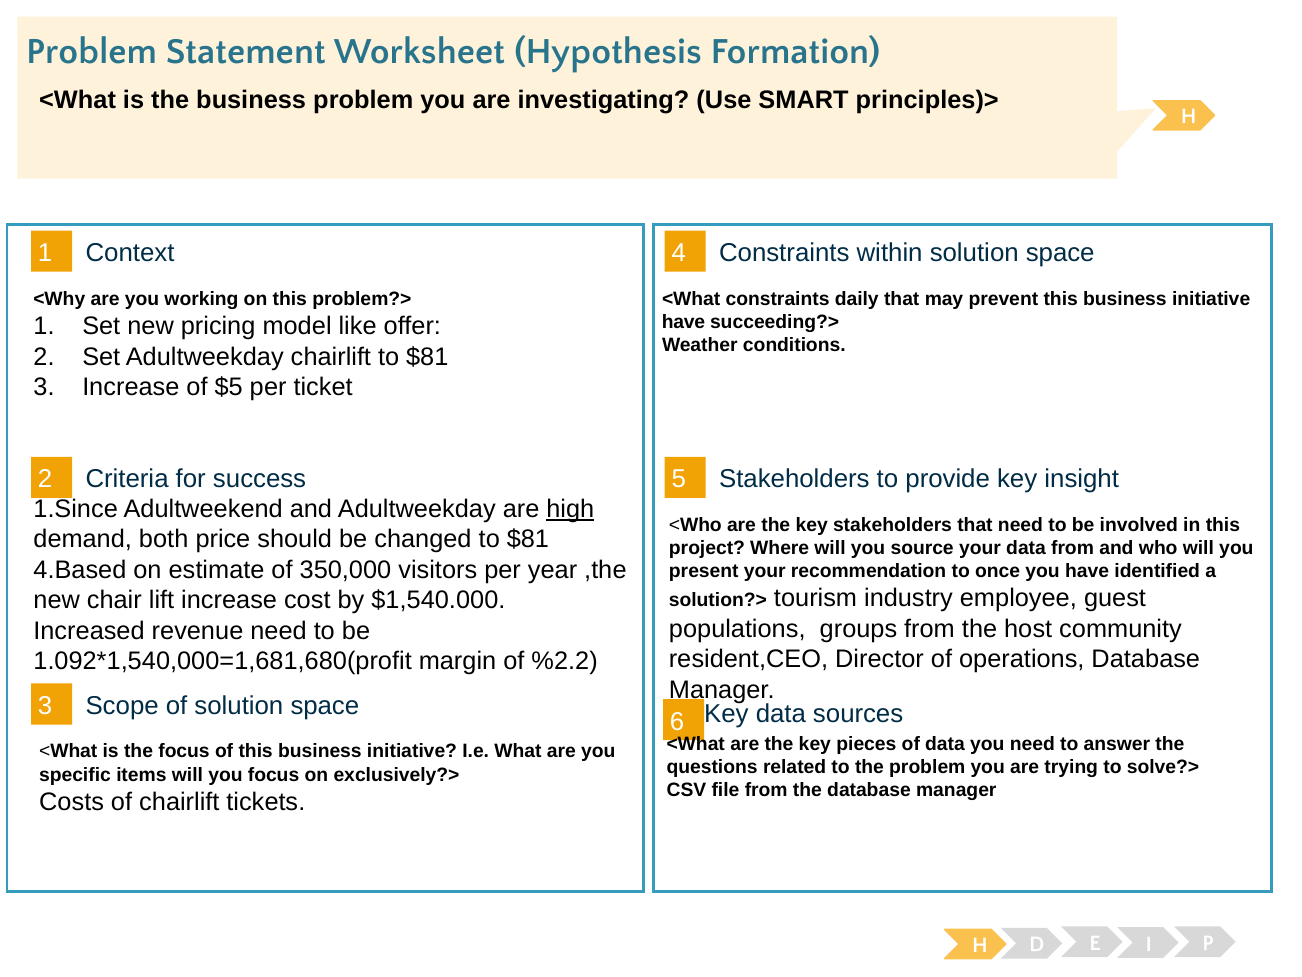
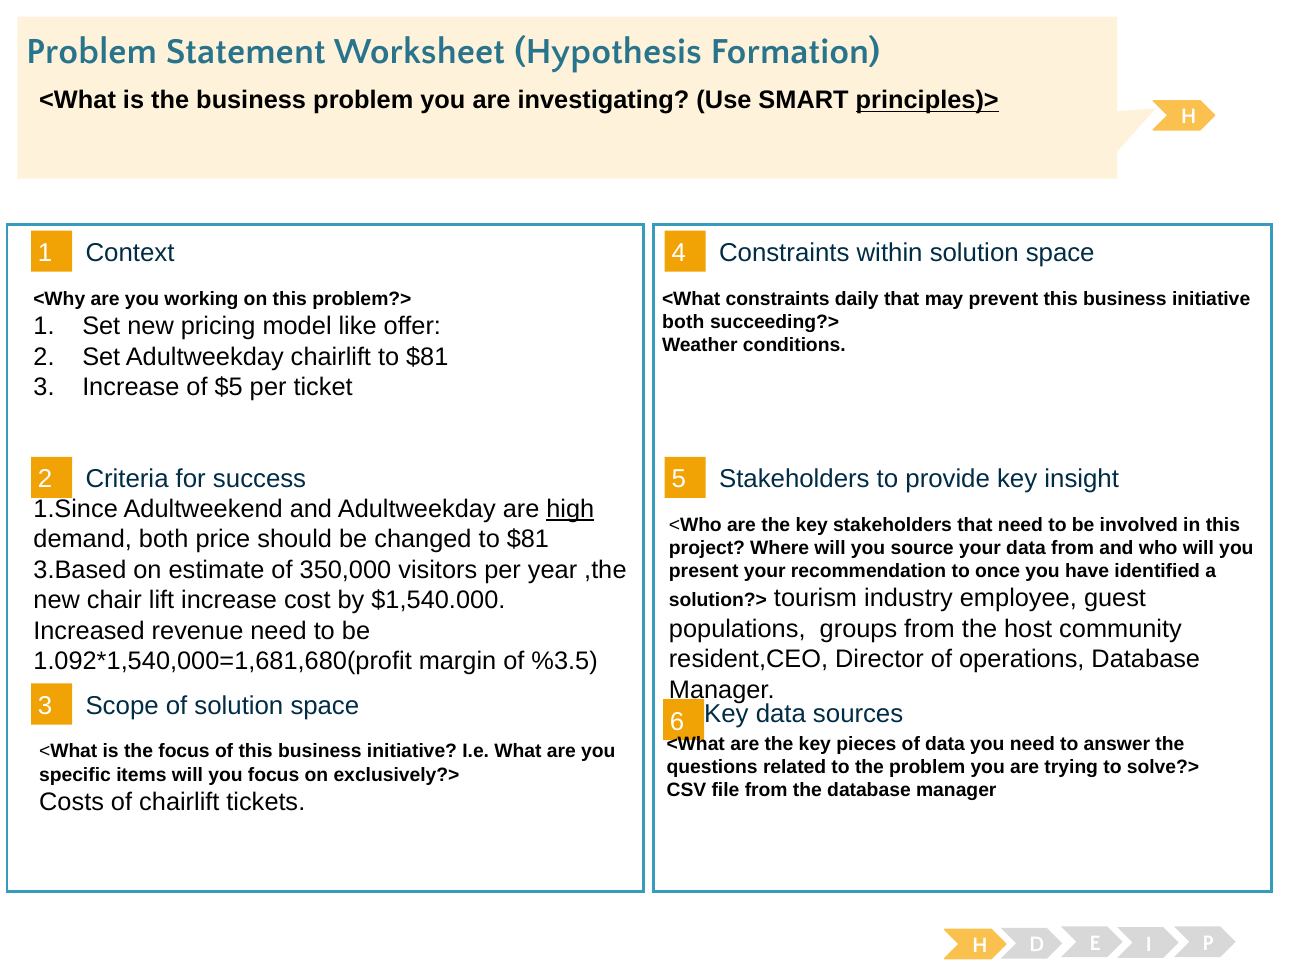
principles)> underline: none -> present (927, 100)
have: have -> both (683, 322)
4.Based: 4.Based -> 3.Based (80, 570)
%2.2: %2.2 -> %3.5 (565, 661)
